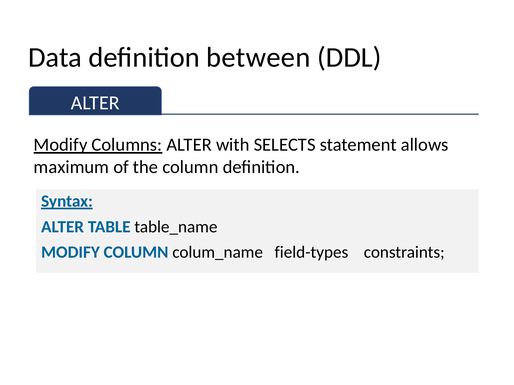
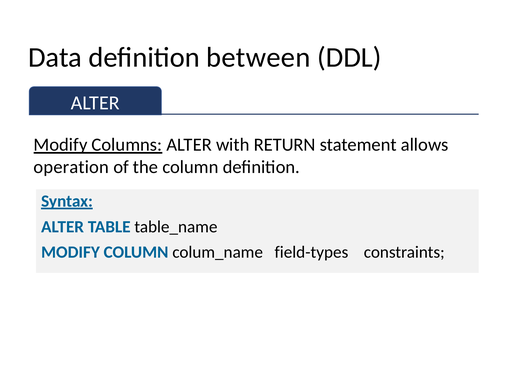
SELECTS: SELECTS -> RETURN (285, 145)
maximum: maximum -> operation (71, 167)
